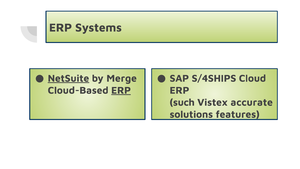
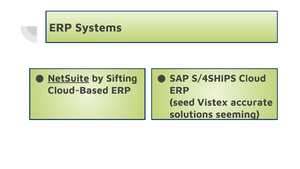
Merge: Merge -> Sifting (122, 78)
ERP underline: present -> none (121, 90)
such: such -> seed (182, 102)
features: features -> seeming (238, 114)
